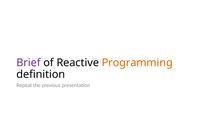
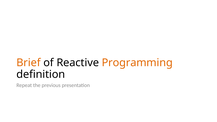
Brief colour: purple -> orange (29, 63)
